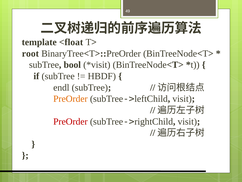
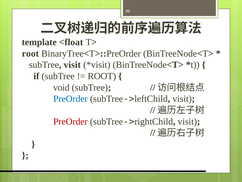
subTree bool: bool -> visit (72, 65)
HBDF: HBDF -> ROOT (102, 76)
endl: endl -> void (61, 87)
PreOrder colour: orange -> blue (70, 99)
